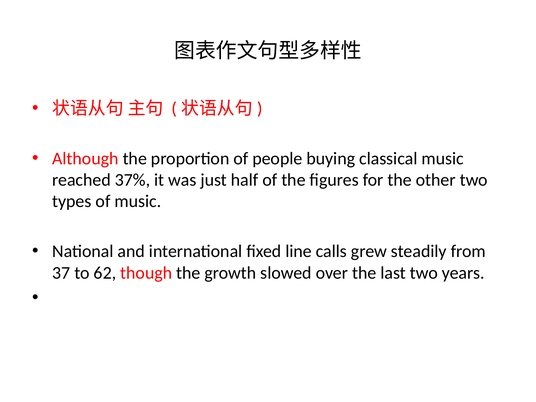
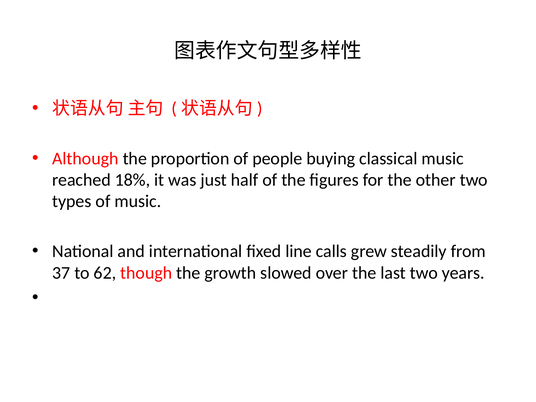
37%: 37% -> 18% (133, 180)
